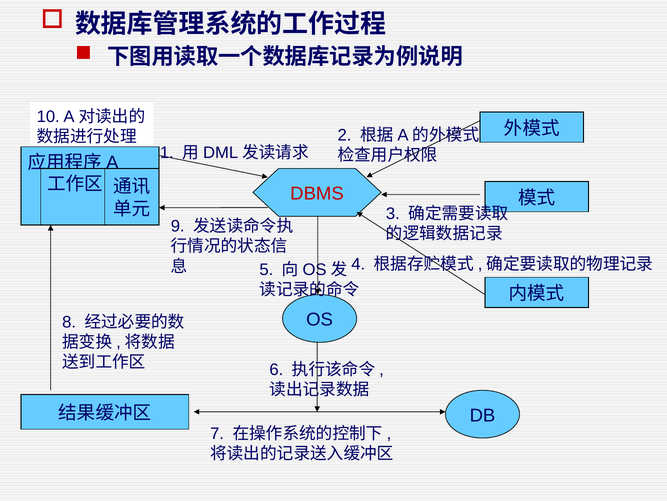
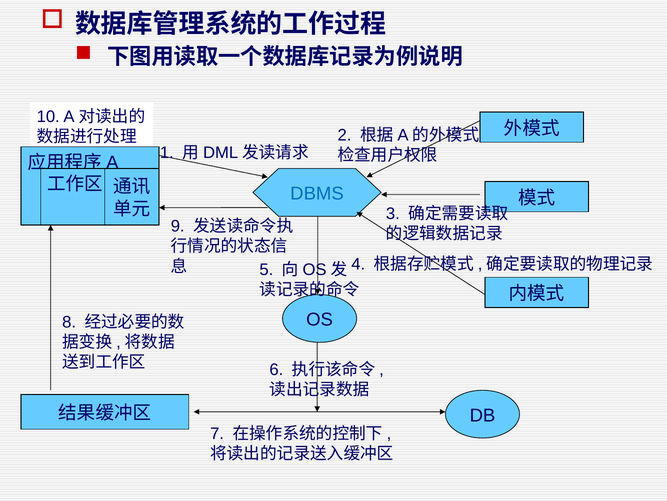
DBMS colour: red -> blue (317, 193)
